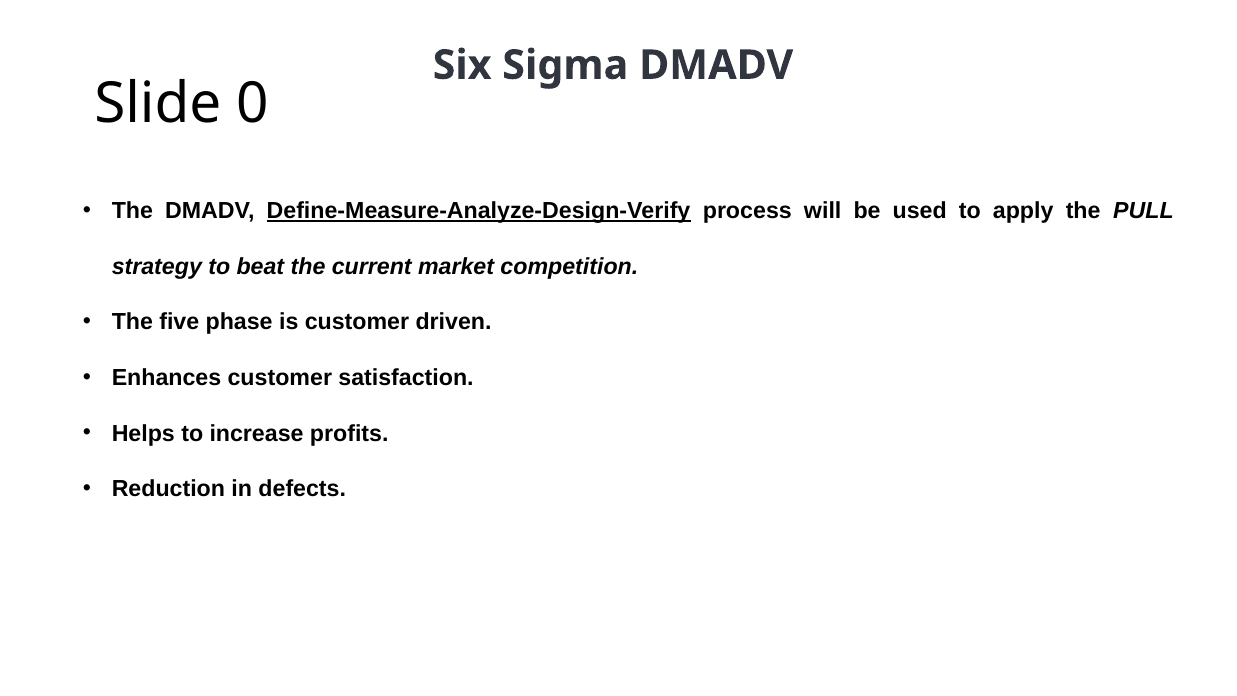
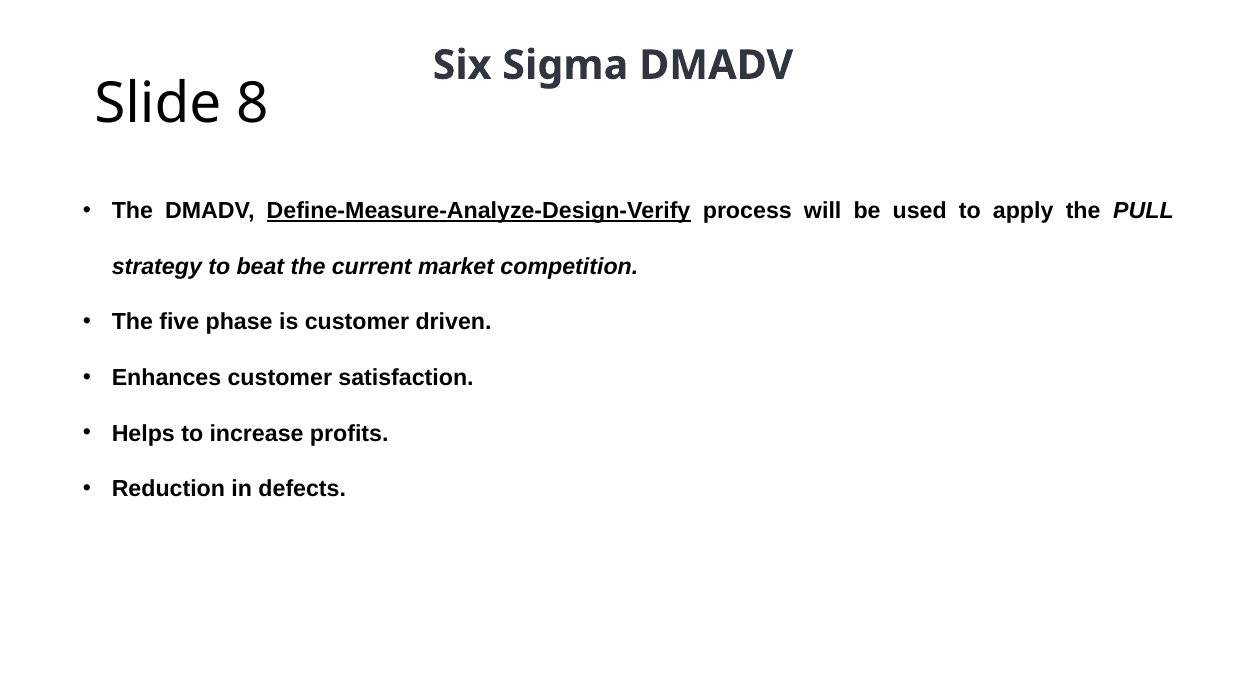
0: 0 -> 8 (252, 104)
